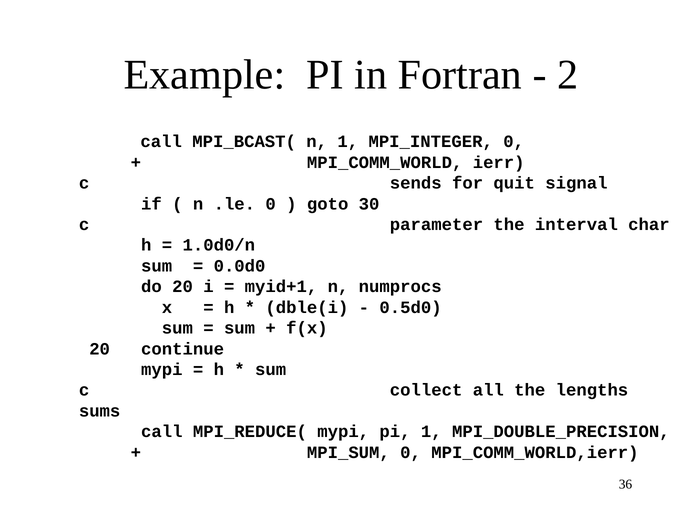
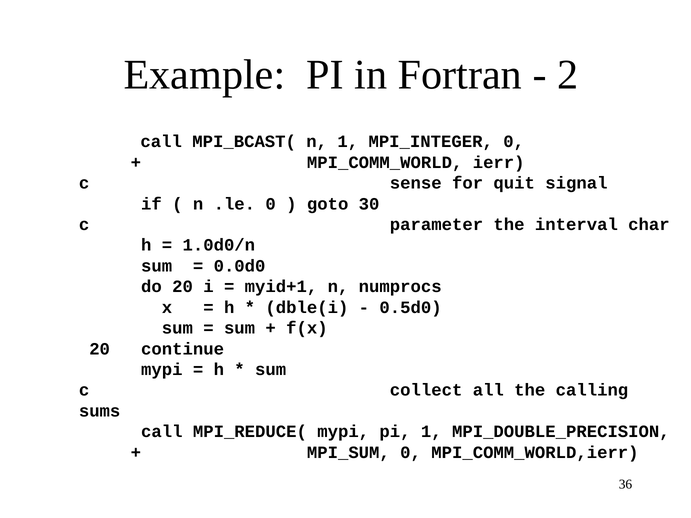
sends: sends -> sense (416, 183)
lengths: lengths -> calling (592, 390)
